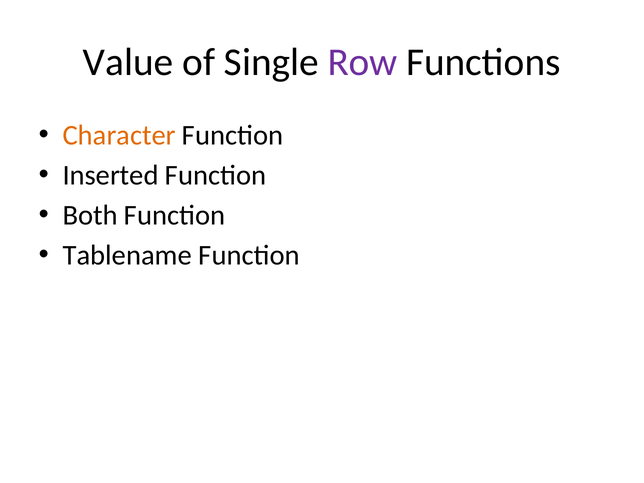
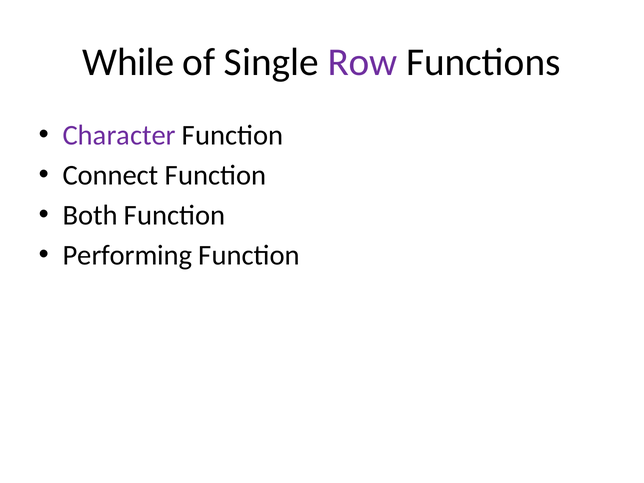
Value: Value -> While (128, 62)
Character colour: orange -> purple (119, 135)
Inserted: Inserted -> Connect (111, 175)
Tablename: Tablename -> Performing (127, 255)
